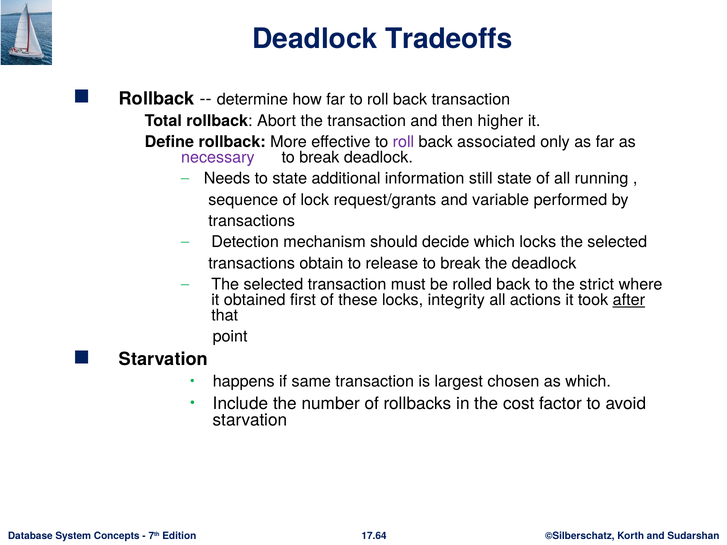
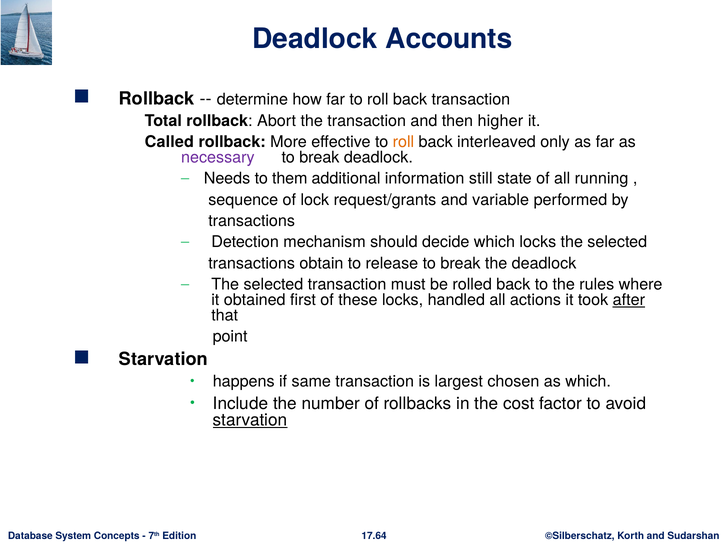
Tradeoffs: Tradeoffs -> Accounts (449, 39)
Define: Define -> Called (169, 142)
roll colour: purple -> orange (403, 142)
associated: associated -> interleaved (496, 142)
to state: state -> them (290, 179)
strict: strict -> rules (597, 285)
integrity: integrity -> handled (456, 300)
starvation underline: none -> present (250, 420)
